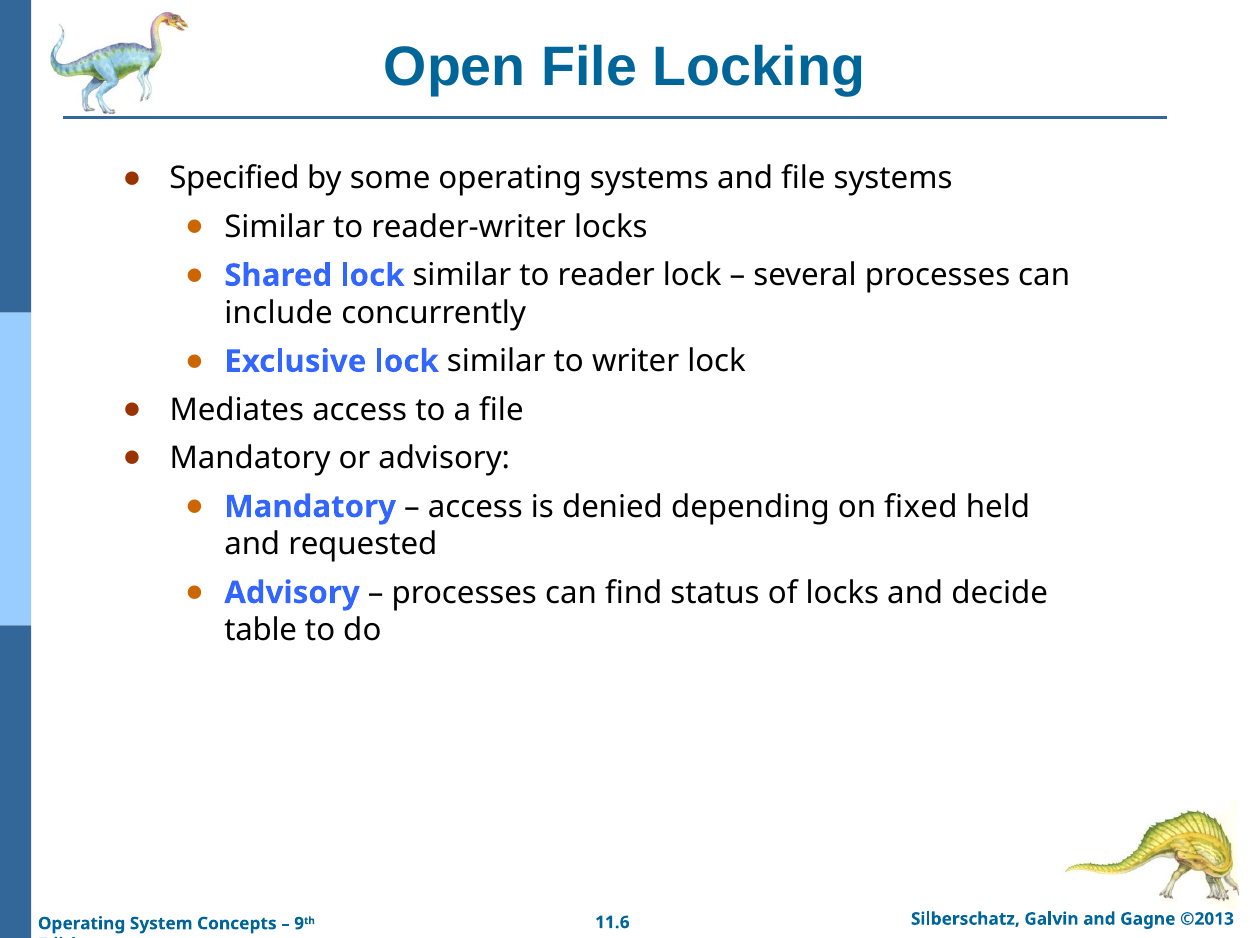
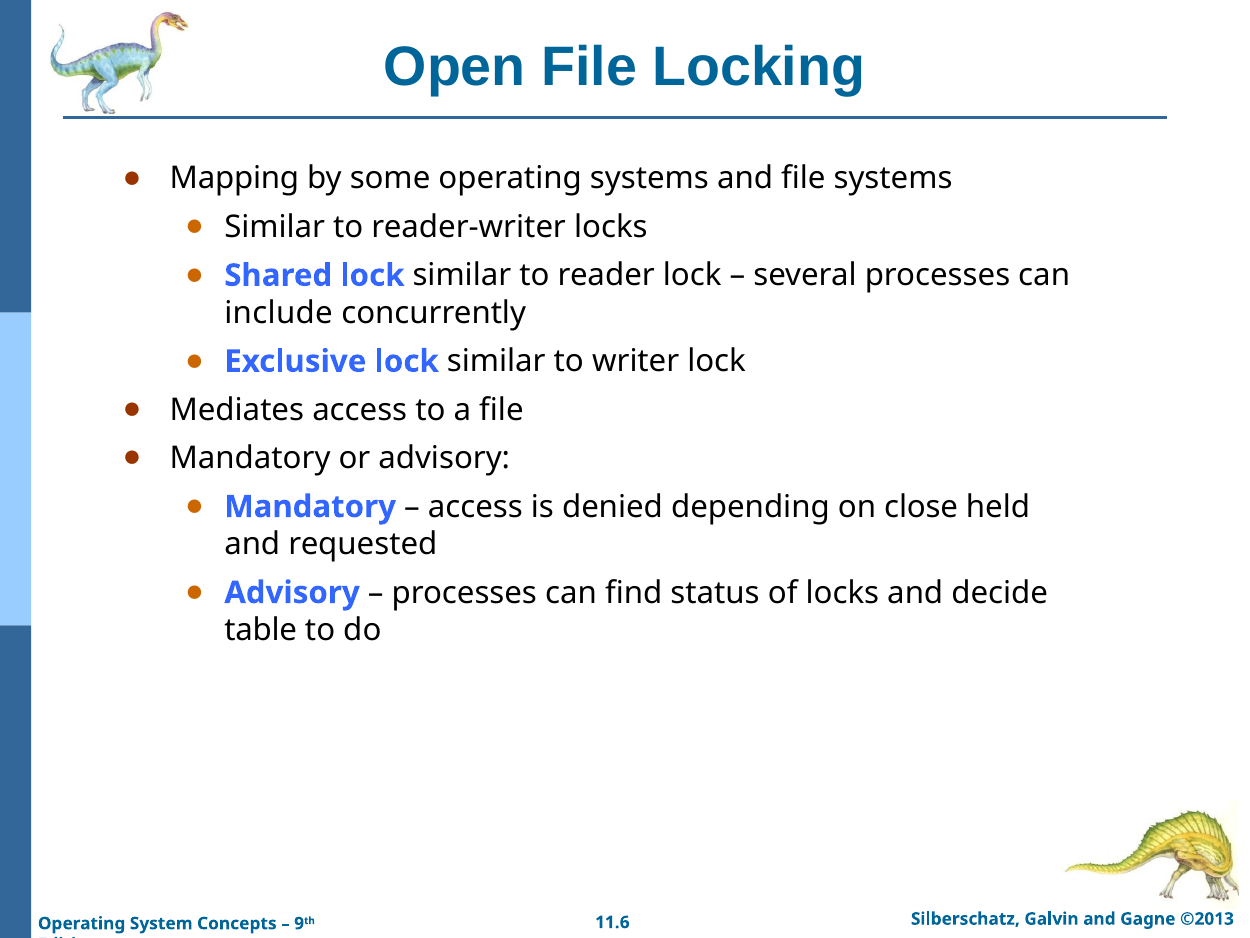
Specified: Specified -> Mapping (234, 178)
fixed: fixed -> close (921, 507)
